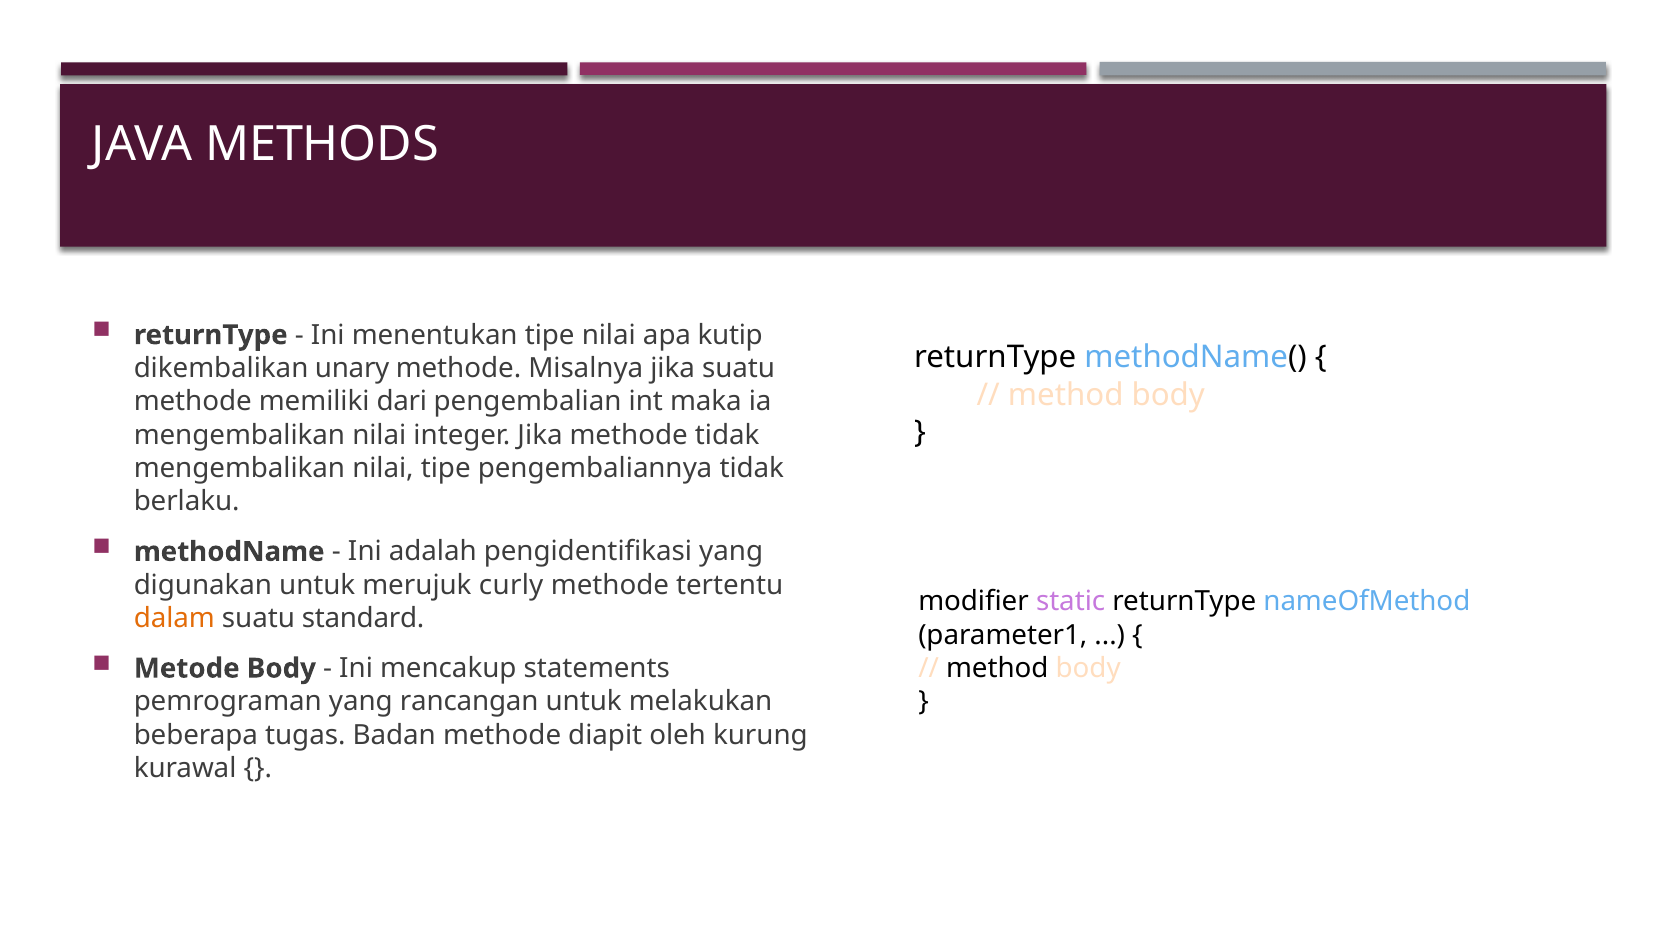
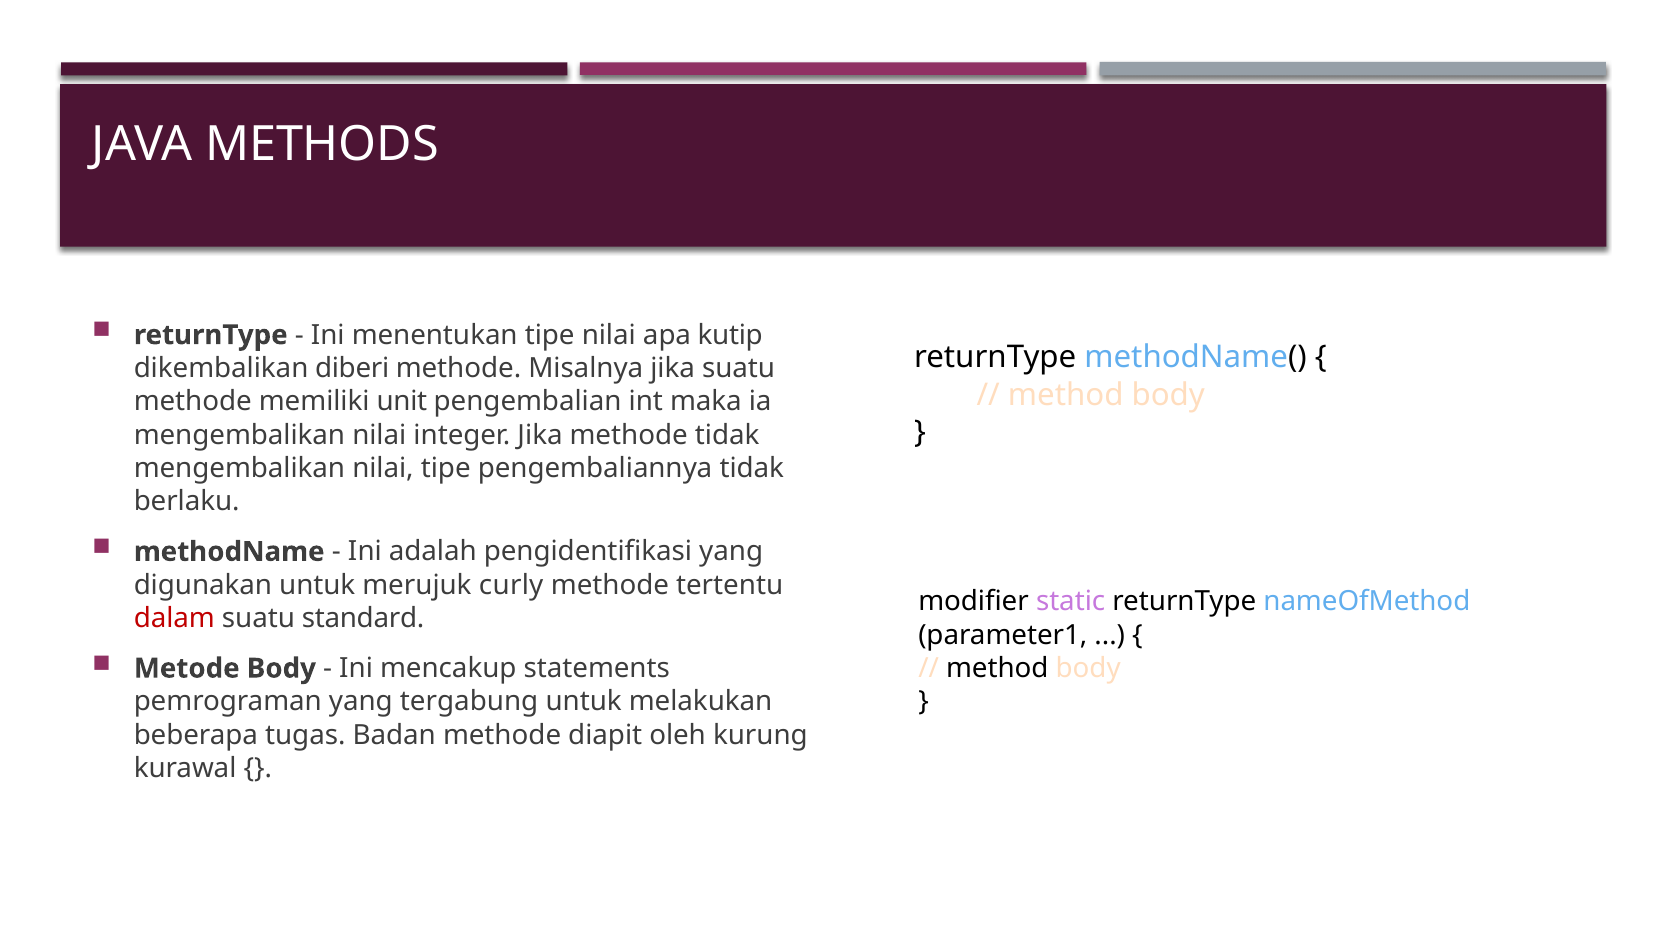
unary: unary -> diberi (352, 368)
dari: dari -> unit (402, 402)
dalam colour: orange -> red (174, 618)
rancangan: rancangan -> tergabung (469, 702)
